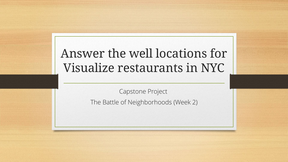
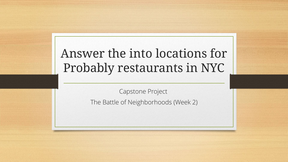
well: well -> into (141, 54)
Visualize: Visualize -> Probably (89, 68)
